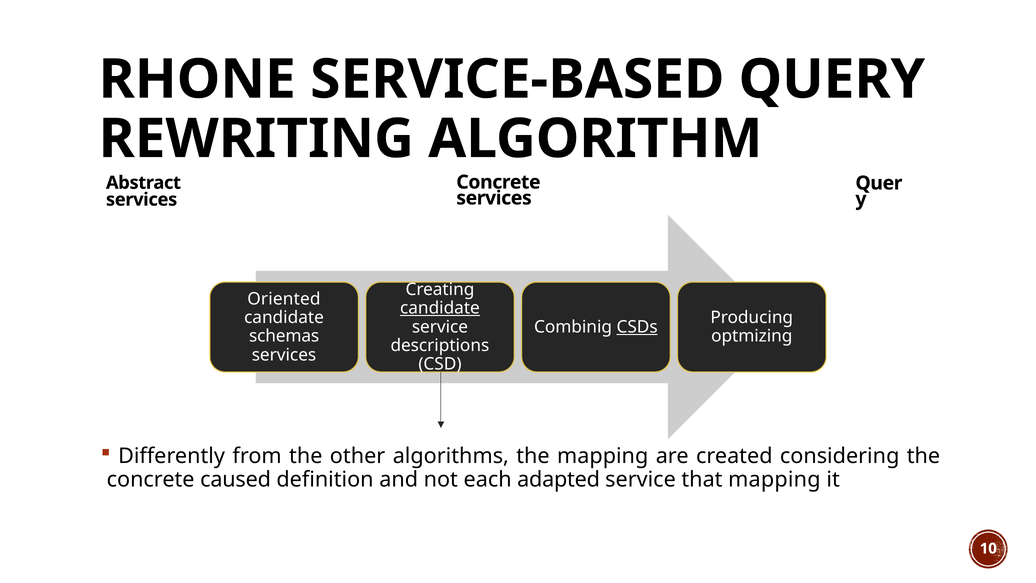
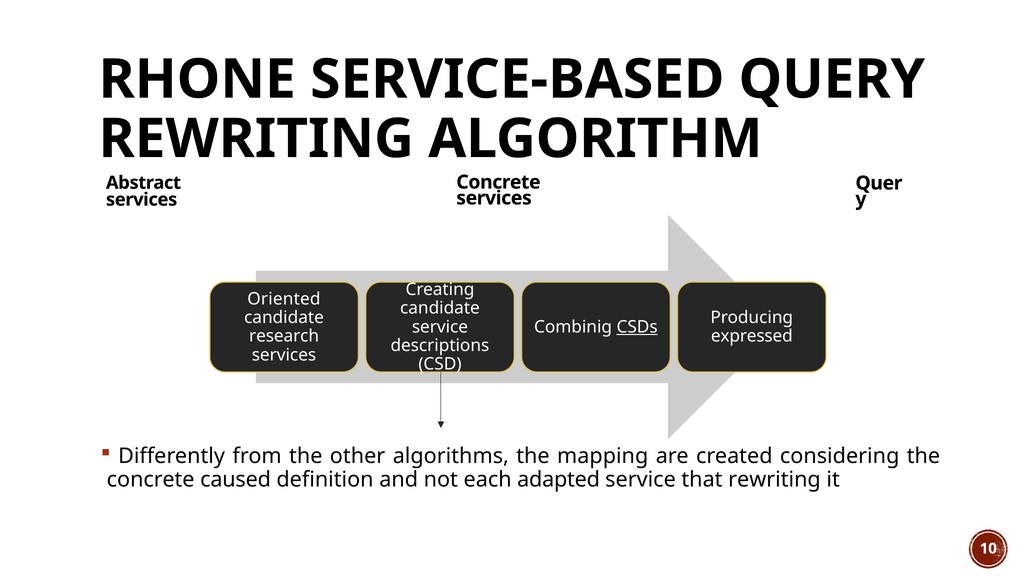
candidate underline: present -> none (440, 308)
schemas: schemas -> research (284, 336)
optmizing: optmizing -> expressed (752, 336)
that mapping: mapping -> rewriting (774, 479)
